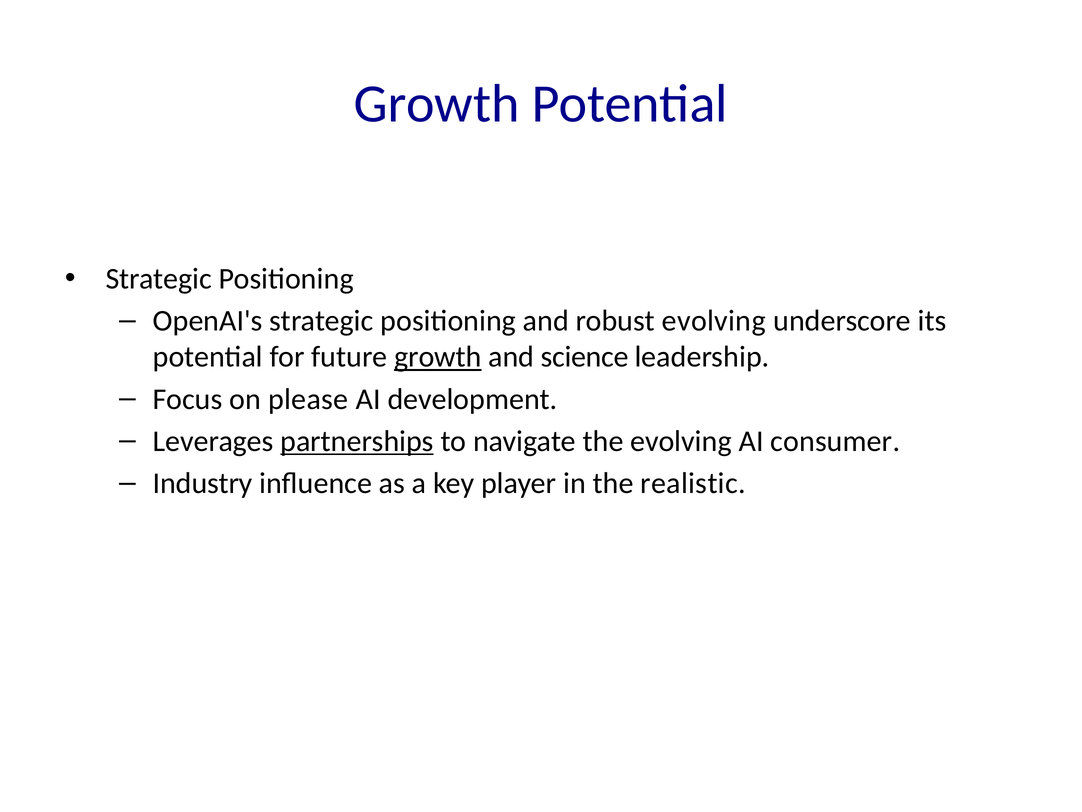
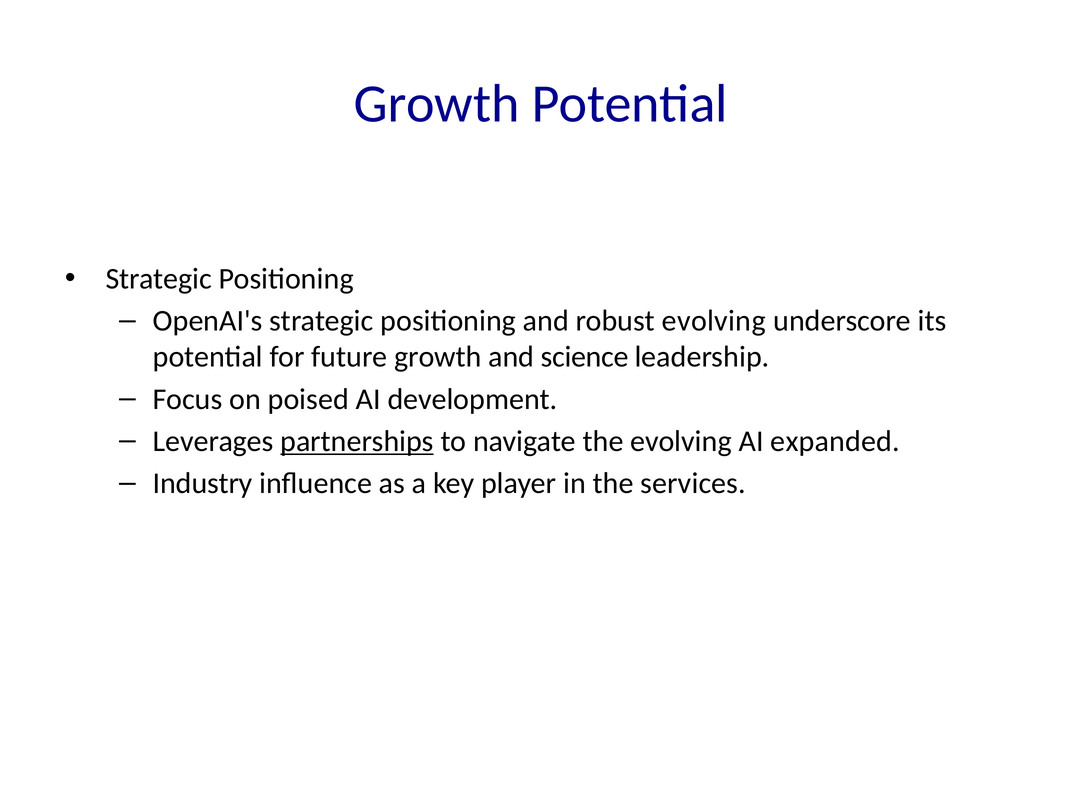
growth underline: present -> none (438, 357)
please: please -> poised (308, 399)
consumer: consumer -> expanded (835, 441)
realistic: realistic -> services (693, 483)
